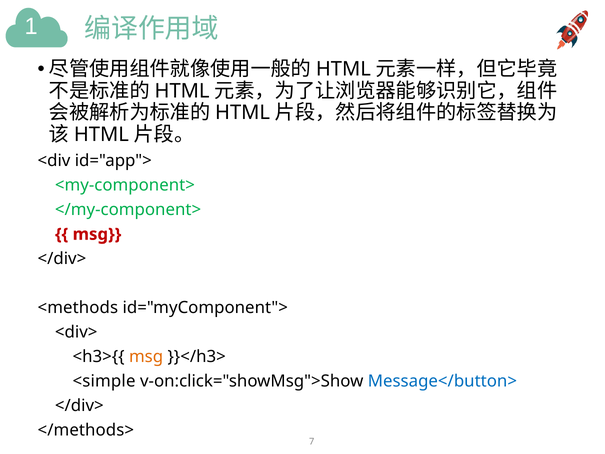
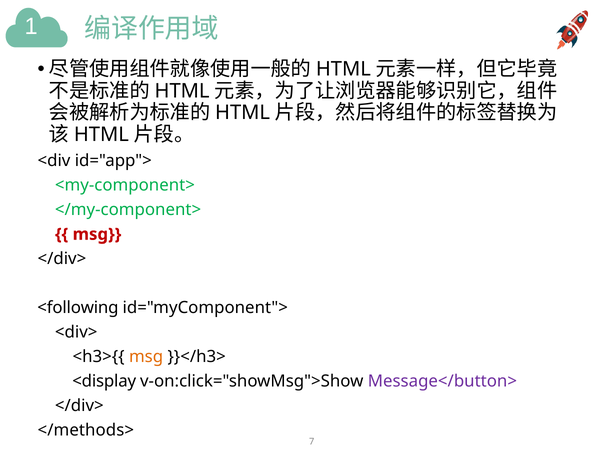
<methods: <methods -> <following (78, 308)
<simple: <simple -> <display (104, 381)
Message</button> colour: blue -> purple (442, 381)
